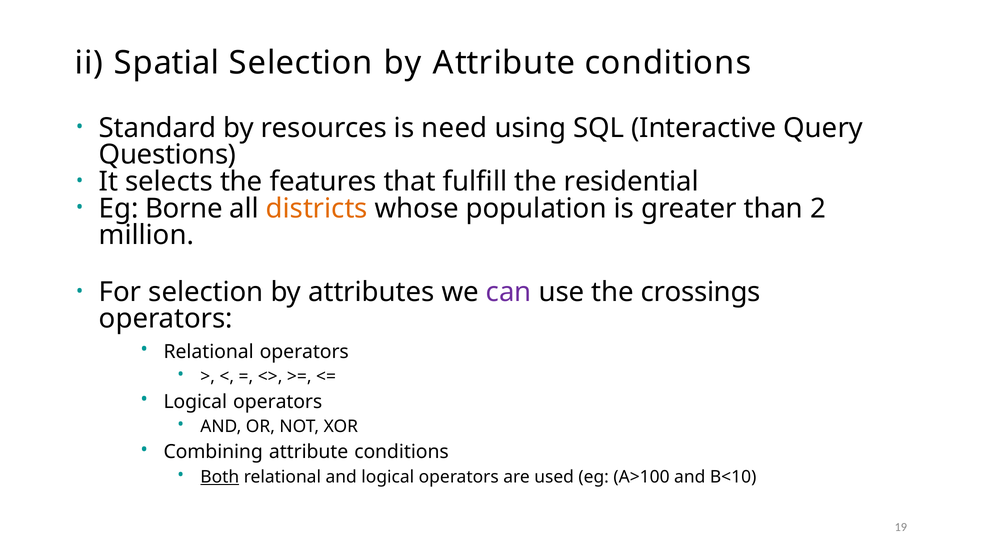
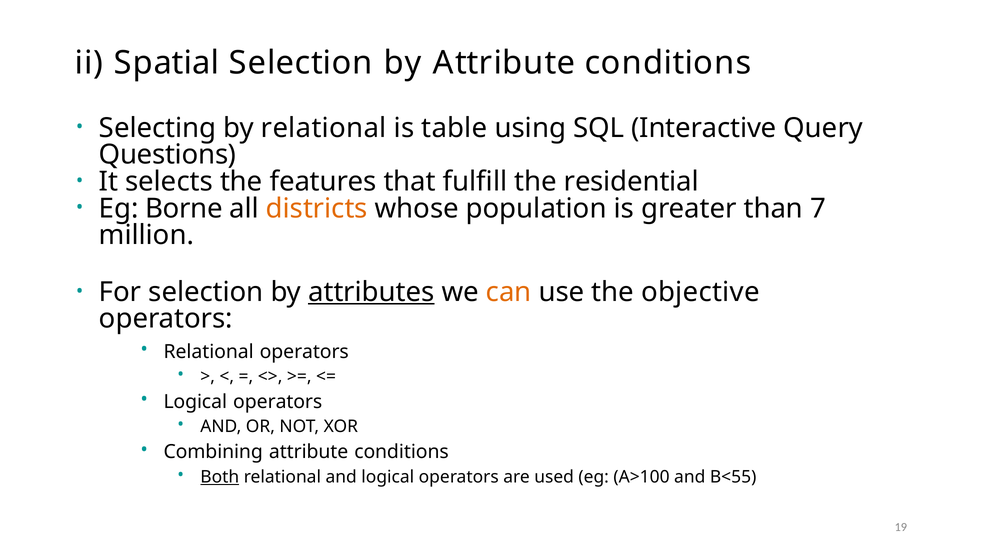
Standard: Standard -> Selecting (158, 128)
by resources: resources -> relational (324, 128)
need: need -> table (454, 128)
2: 2 -> 7 (818, 209)
attributes underline: none -> present (371, 292)
can colour: purple -> orange (509, 292)
crossings: crossings -> objective (700, 292)
B<10: B<10 -> B<55 (733, 477)
